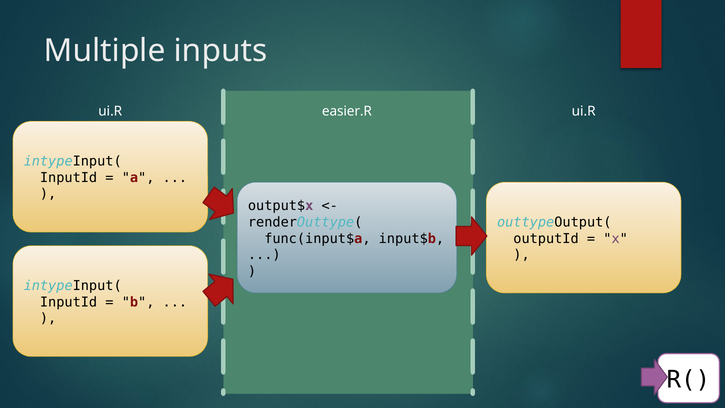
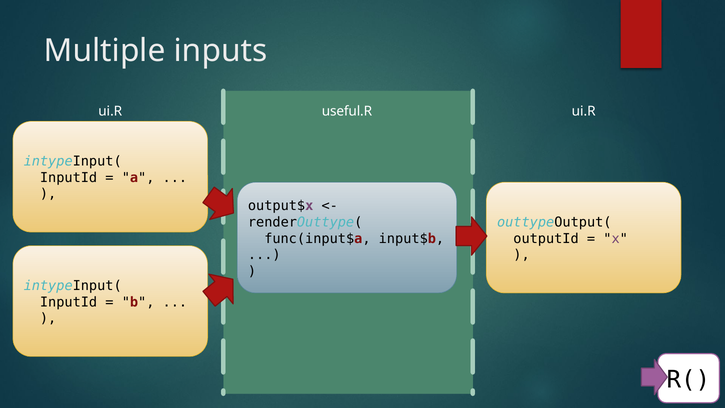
easier.R: easier.R -> useful.R (347, 111)
